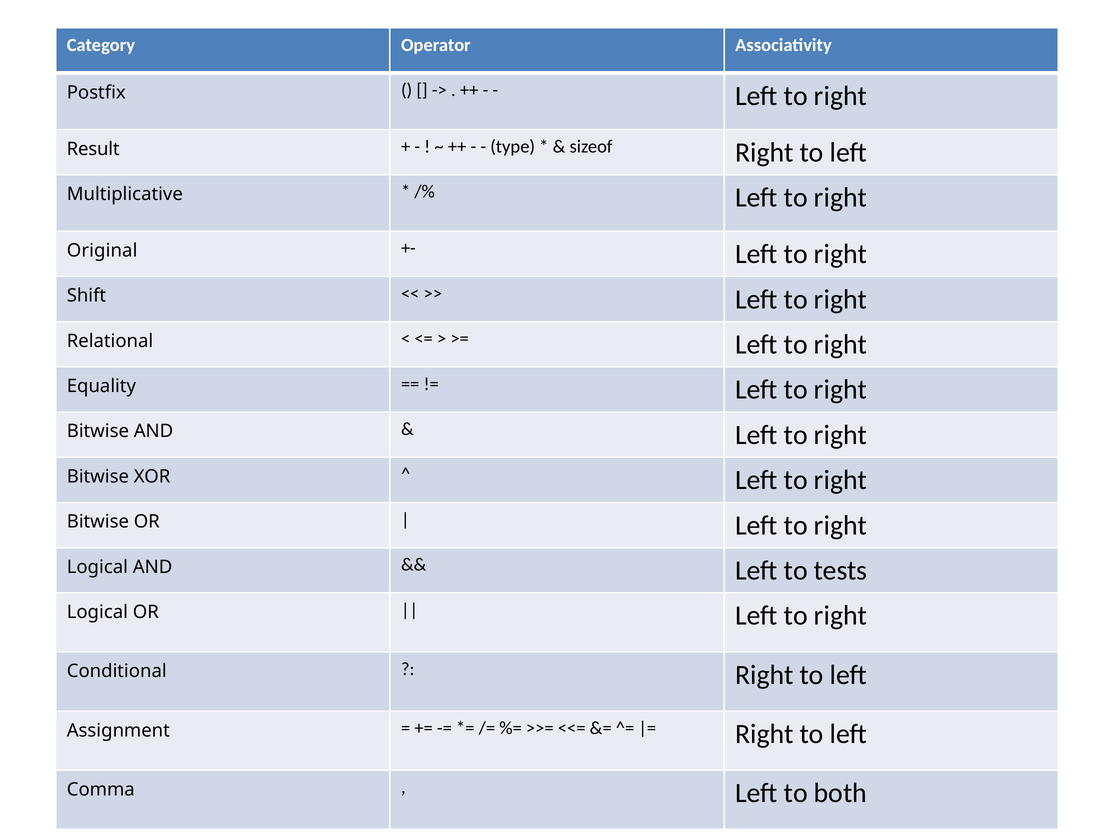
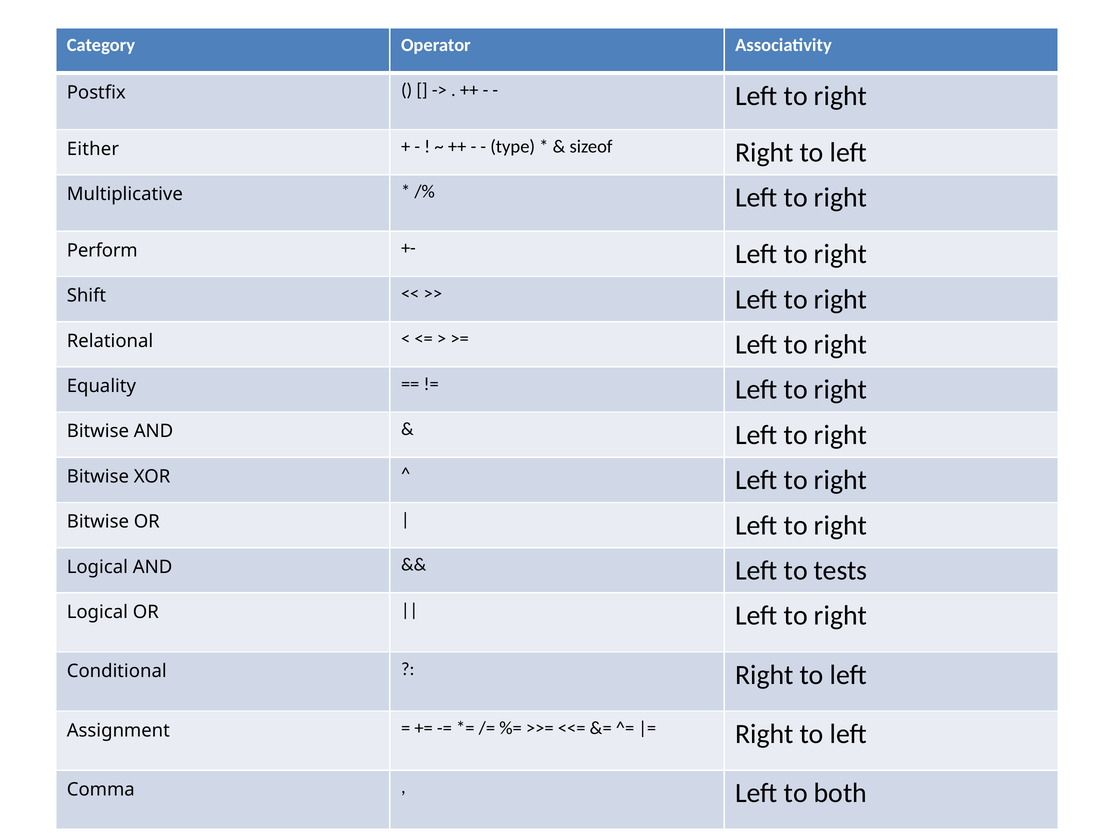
Result: Result -> Either (93, 149)
Original: Original -> Perform (102, 250)
